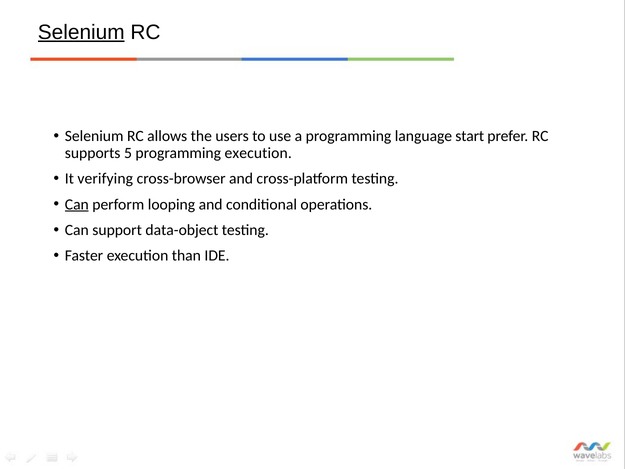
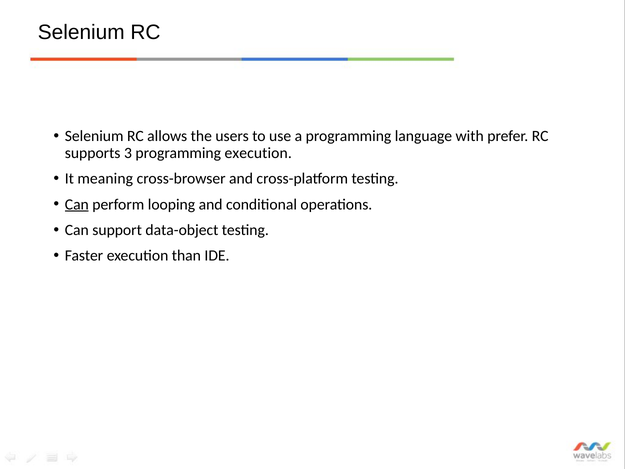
Selenium underline: present -> none (81, 32)
start: start -> with (470, 136)
5: 5 -> 3 (128, 153)
verifying: verifying -> meaning (105, 179)
